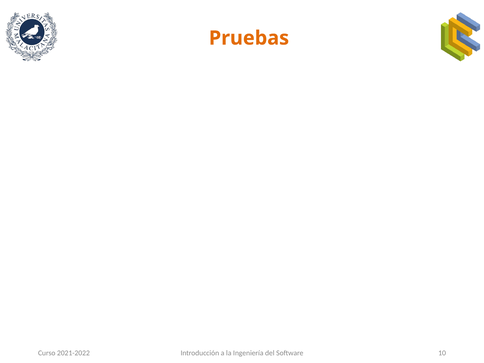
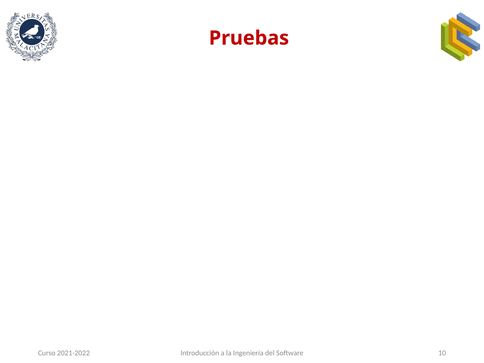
Pruebas colour: orange -> red (249, 38)
